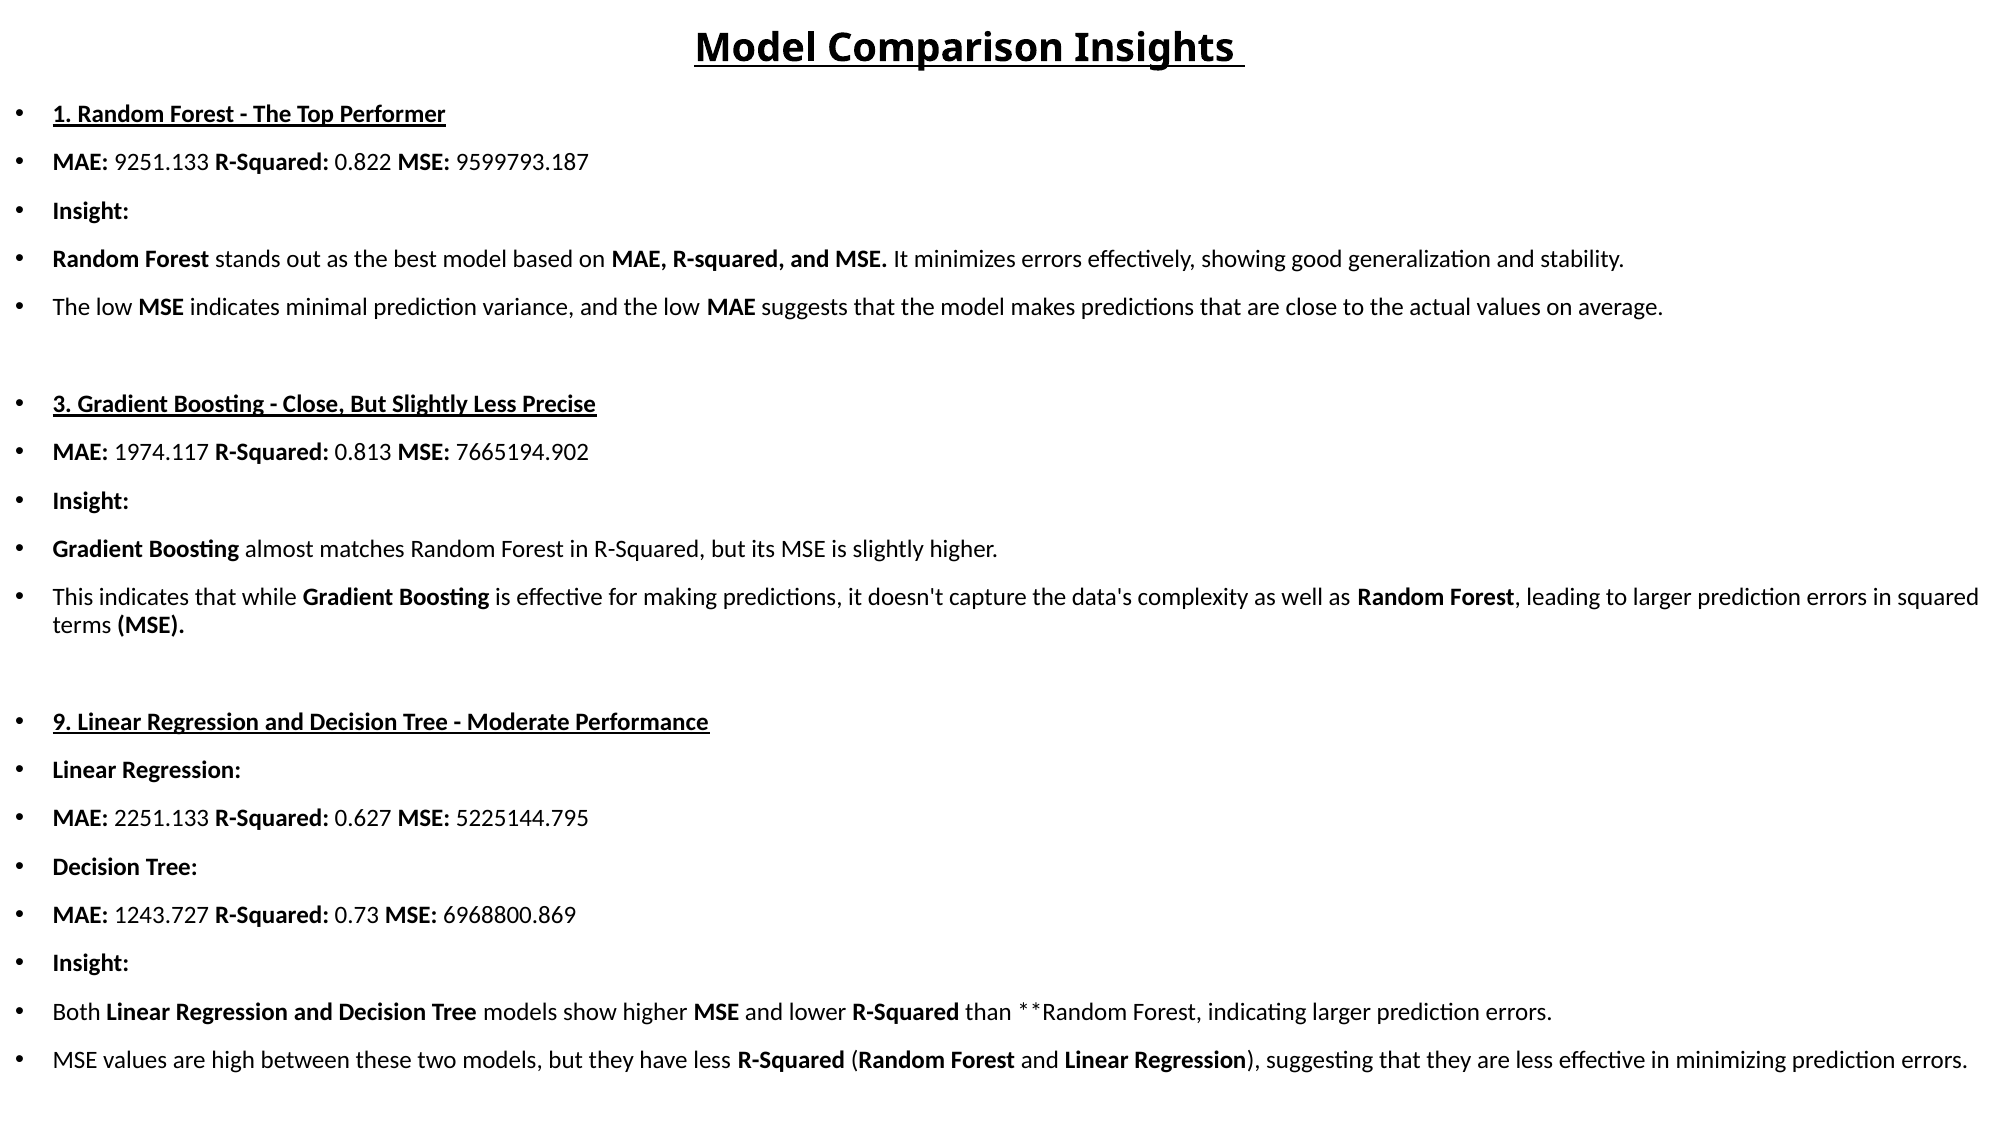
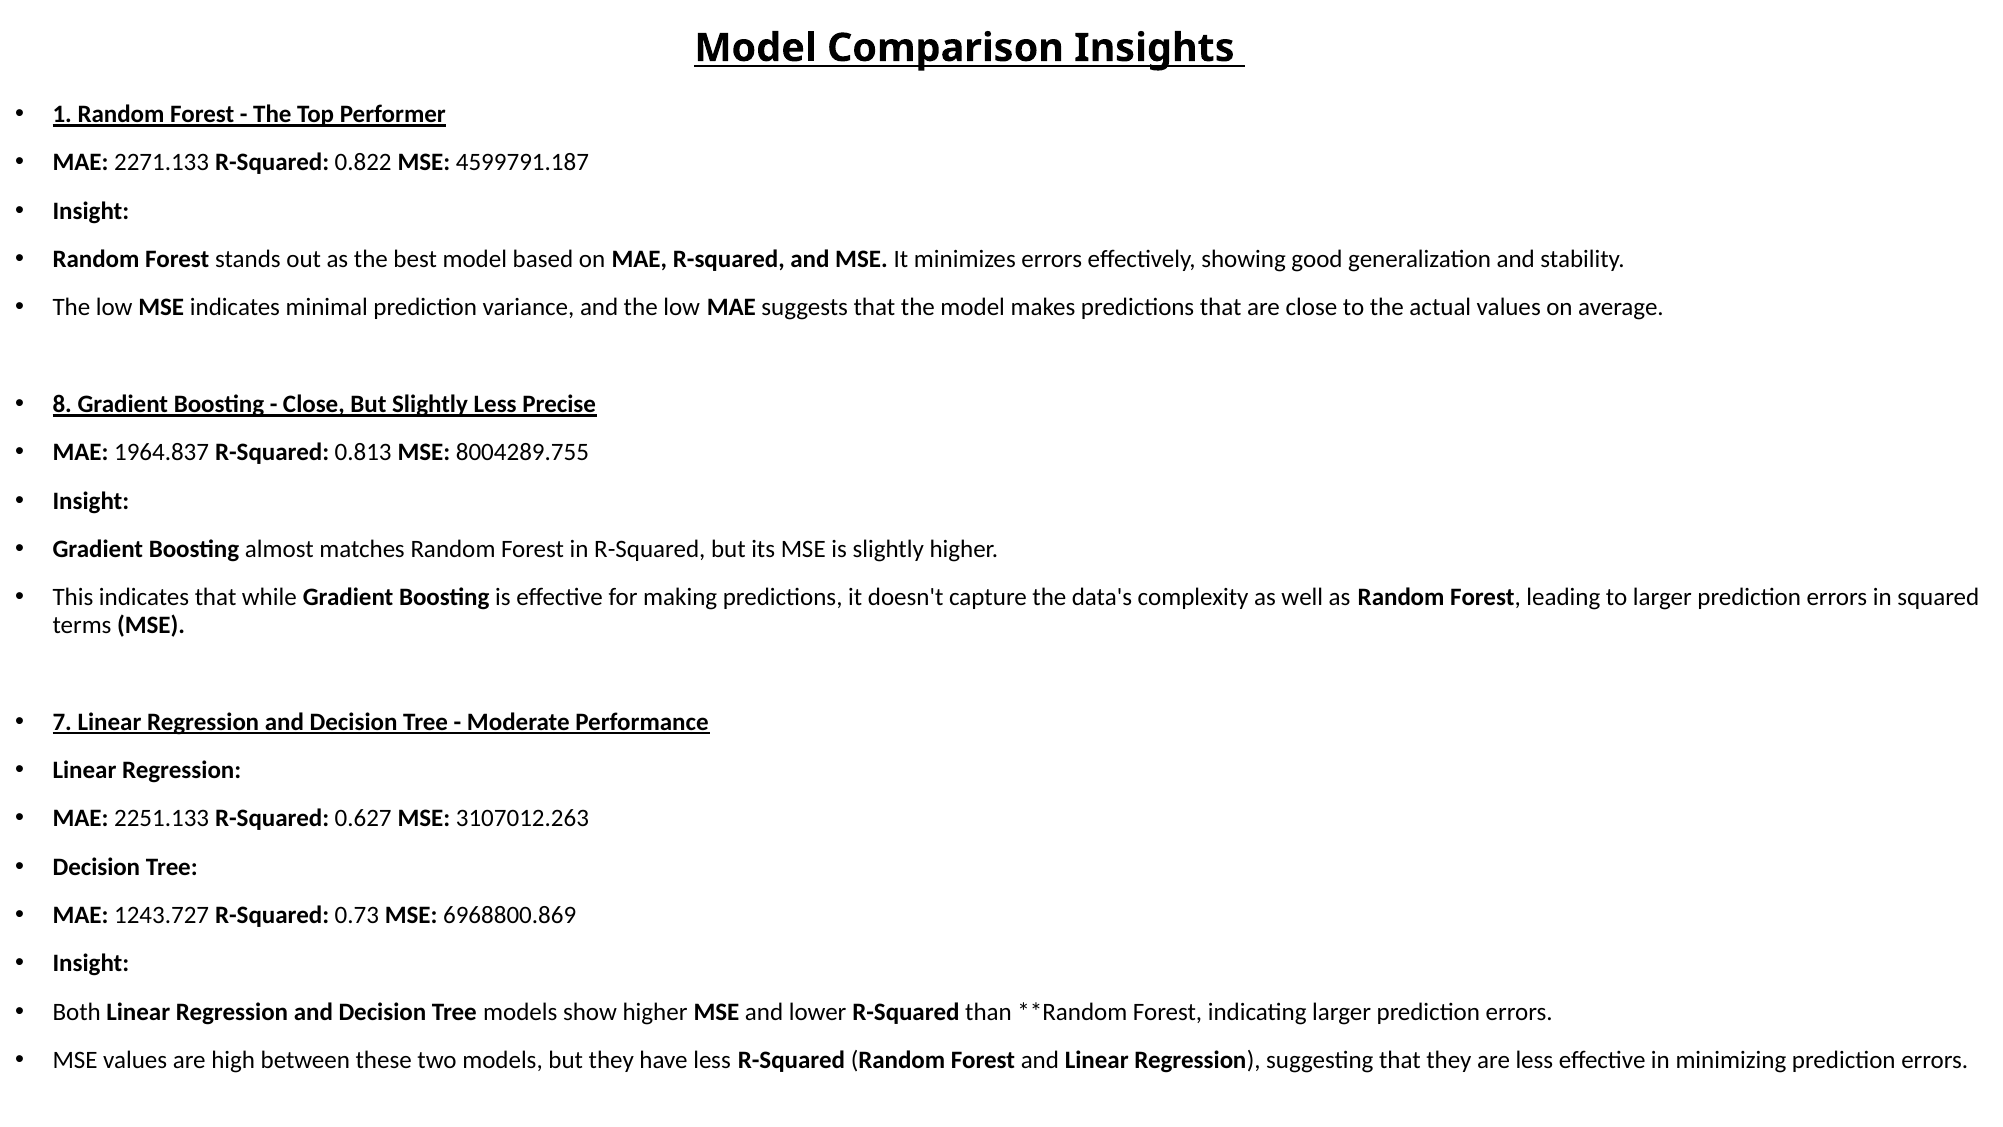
9251.133: 9251.133 -> 2271.133 (162, 163)
9599793.187: 9599793.187 -> 4599791.187 (522, 163)
3: 3 -> 8 (62, 404)
1974.117: 1974.117 -> 1964.837 (162, 453)
7665194.902: 7665194.902 -> 8004289.755 (522, 453)
9: 9 -> 7 (62, 722)
5225144.795: 5225144.795 -> 3107012.263 (522, 818)
